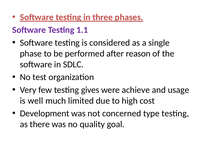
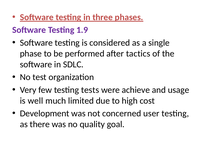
1.1: 1.1 -> 1.9 (82, 30)
reason: reason -> tactics (138, 54)
gives: gives -> tests (90, 90)
type: type -> user (151, 113)
